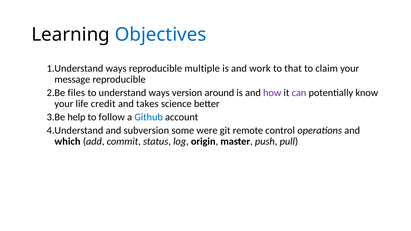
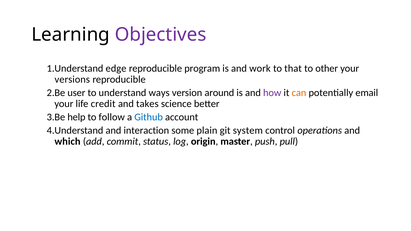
Objectives colour: blue -> purple (161, 35)
ways: ways -> edge (116, 69)
multiple: multiple -> program (202, 69)
claim: claim -> other (327, 69)
message: message -> versions (72, 80)
files: files -> user (76, 93)
can colour: purple -> orange (299, 93)
know: know -> email (367, 93)
subversion: subversion -> interaction (146, 130)
were: were -> plain (207, 130)
remote: remote -> system (248, 130)
